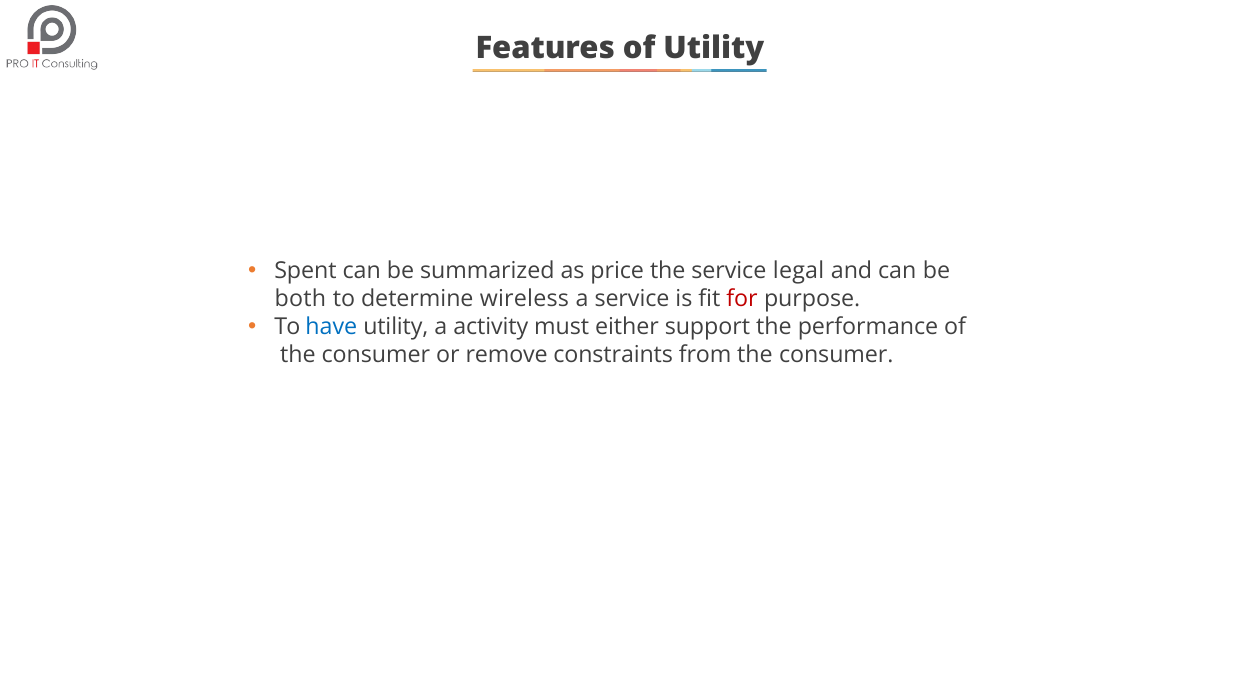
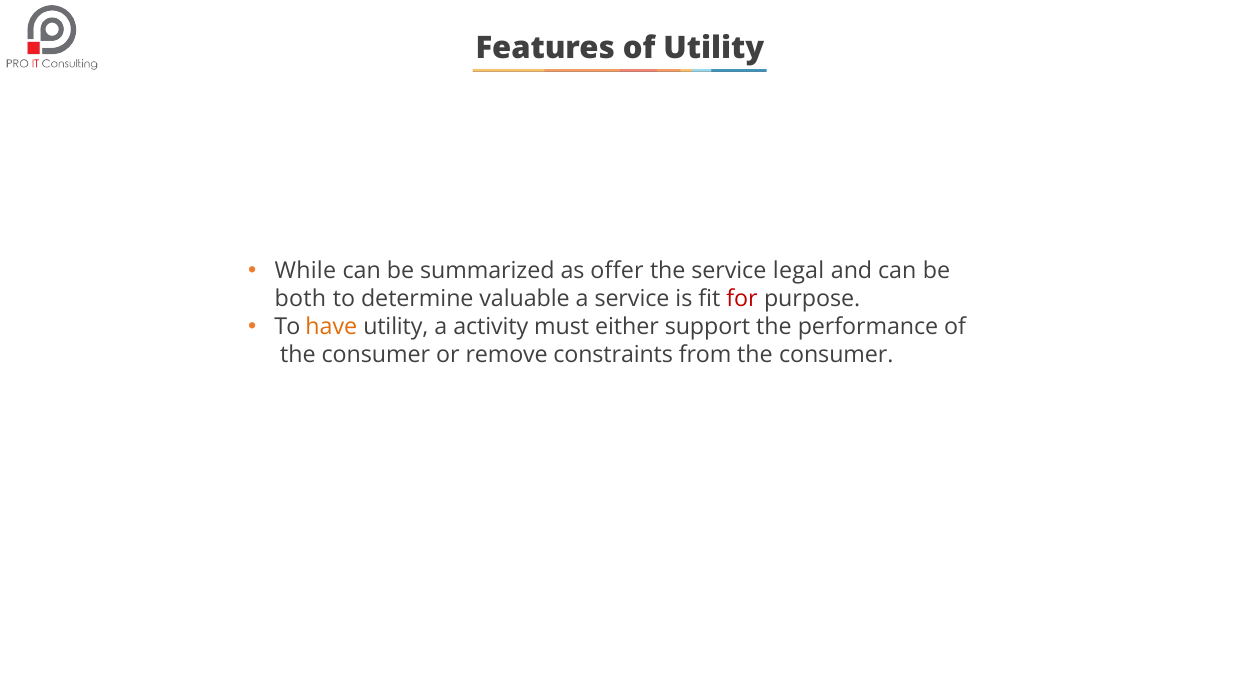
Spent: Spent -> While (305, 271)
price: price -> offer (617, 271)
wireless: wireless -> valuable (525, 299)
have colour: blue -> orange (331, 327)
